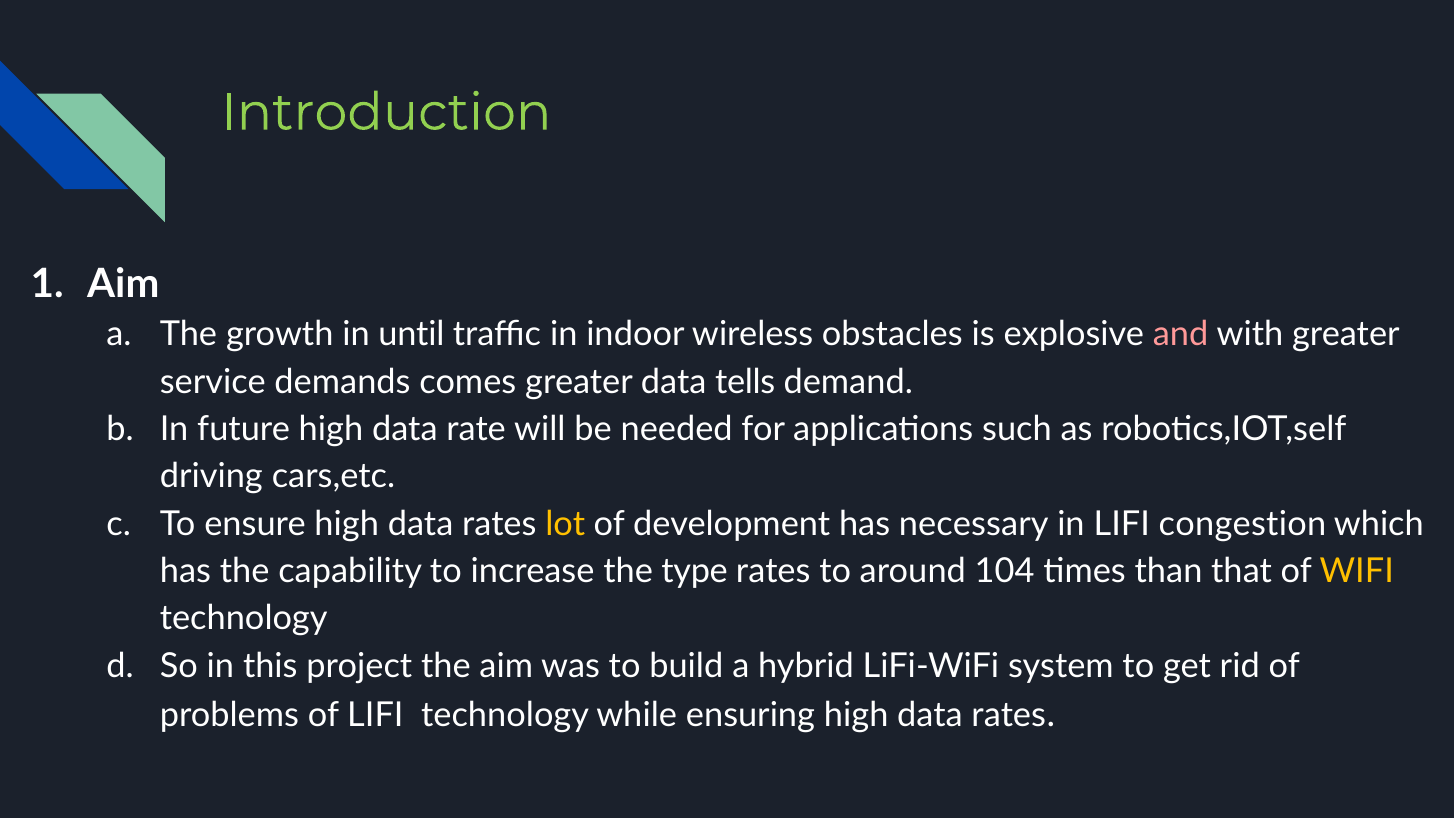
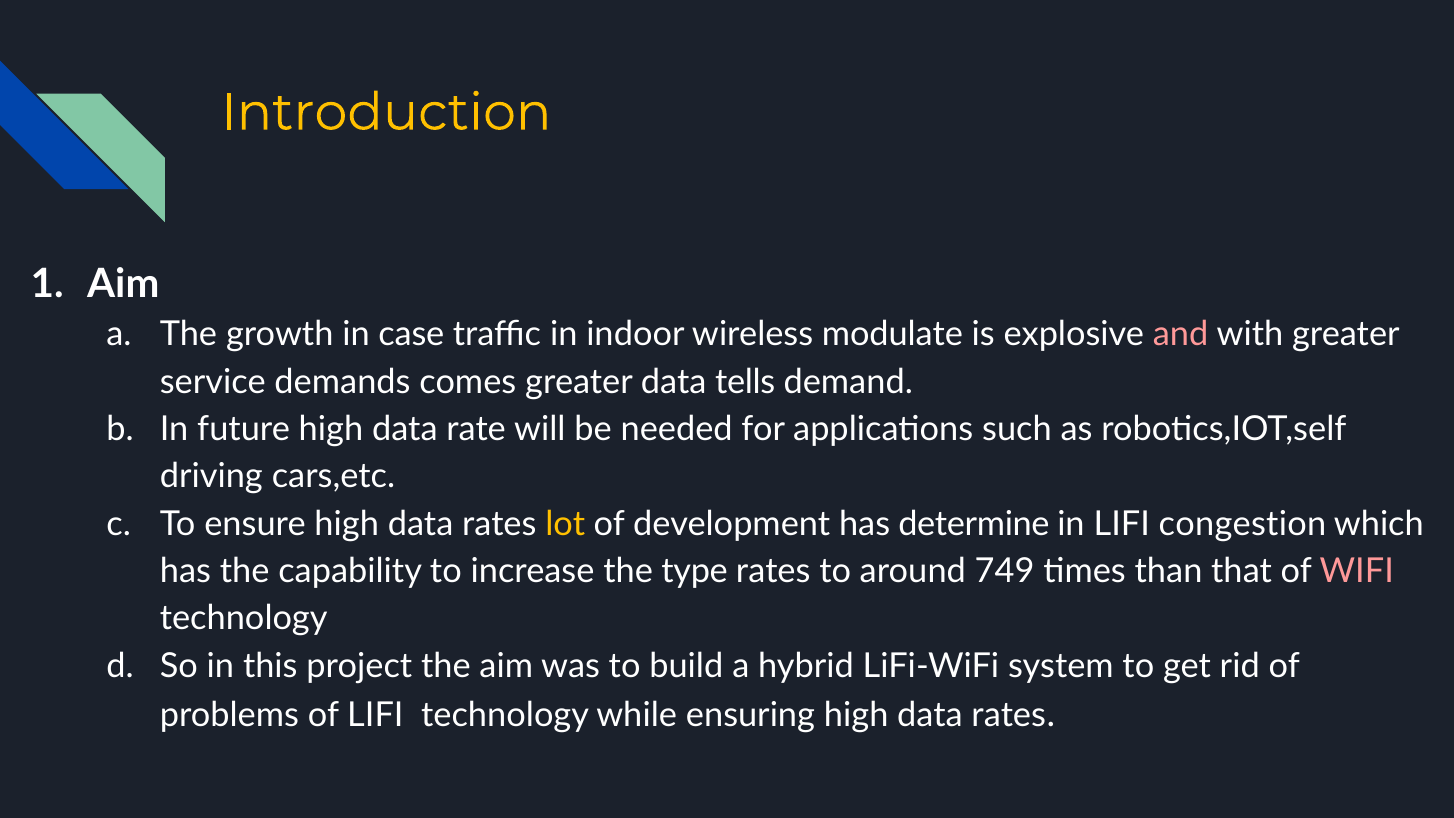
Introduction colour: light green -> yellow (386, 112)
until: until -> case (411, 334)
obstacles: obstacles -> modulate (892, 334)
necessary: necessary -> determine (974, 524)
104: 104 -> 749 (1005, 571)
WIFI colour: yellow -> pink (1357, 571)
